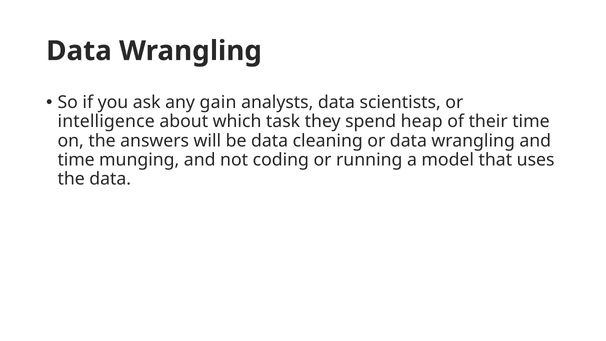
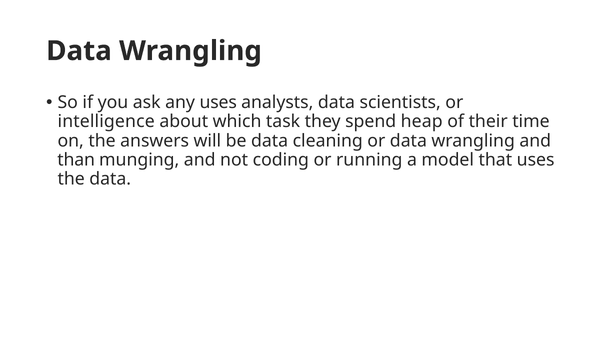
any gain: gain -> uses (218, 102)
time: time -> than (76, 160)
